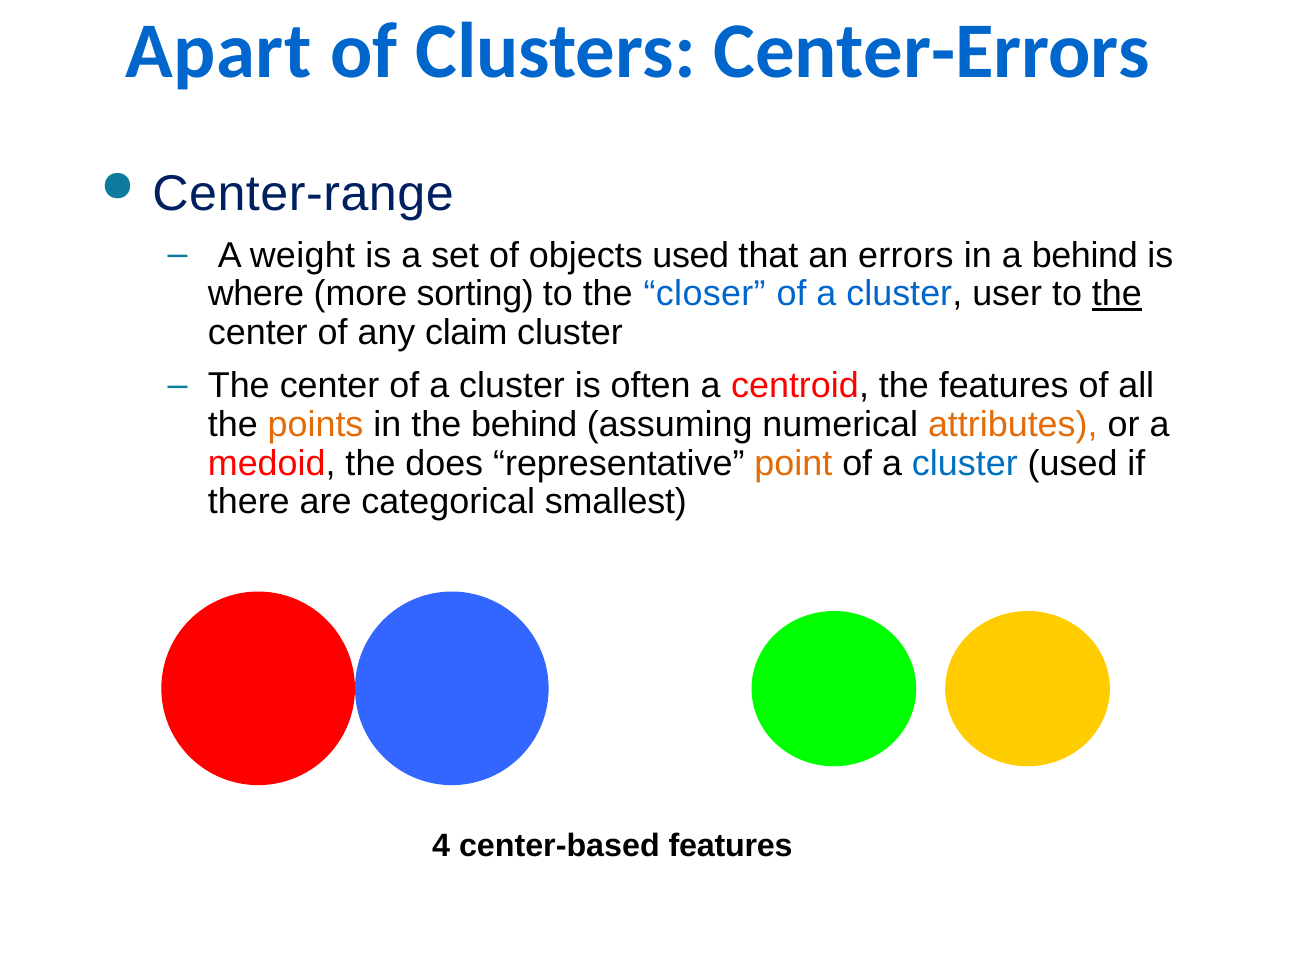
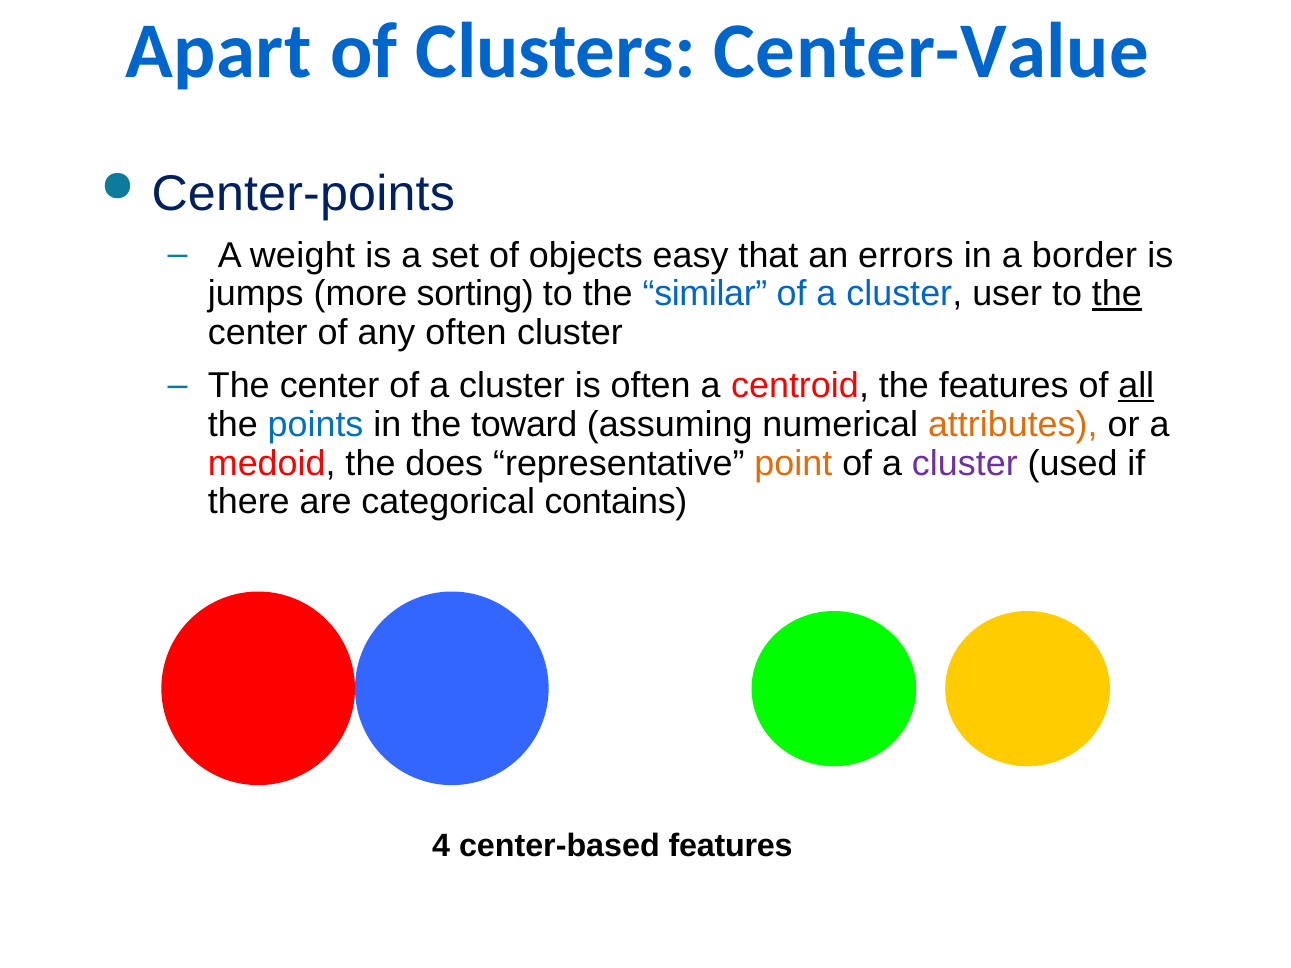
Center-Errors: Center-Errors -> Center-Value (932, 51)
Center-range: Center-range -> Center-points (303, 194)
objects used: used -> easy (691, 255)
a behind: behind -> border (1084, 255)
where: where -> jumps (256, 294)
closer: closer -> similar (705, 294)
any claim: claim -> often (466, 333)
all underline: none -> present (1136, 386)
points colour: orange -> blue (316, 425)
the behind: behind -> toward (524, 425)
cluster colour: blue -> purple (965, 463)
smallest: smallest -> contains (616, 502)
